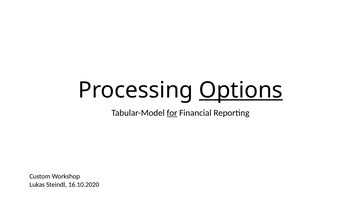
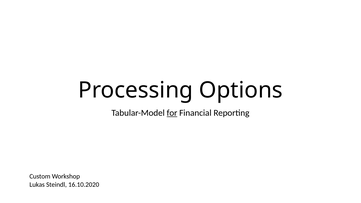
Options underline: present -> none (241, 90)
